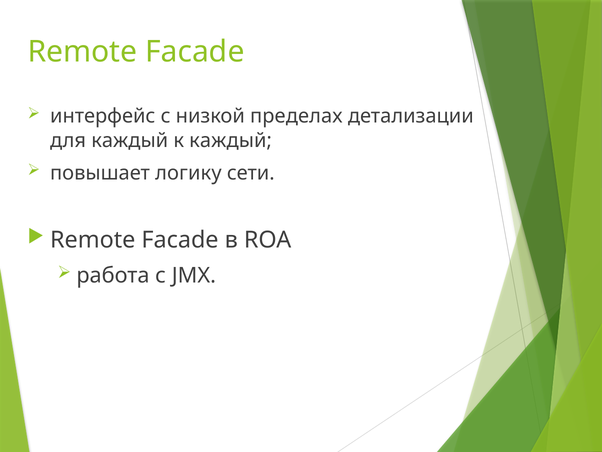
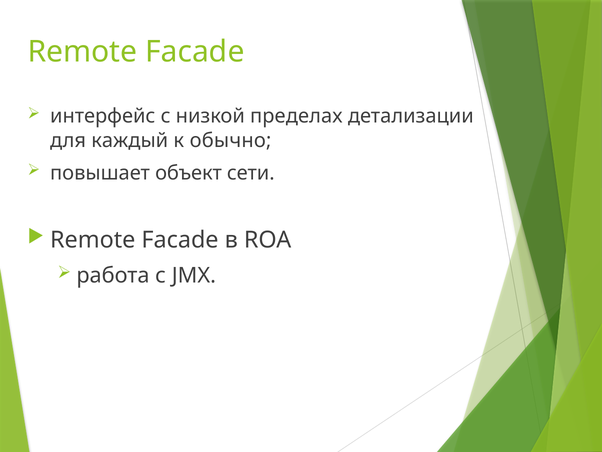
к каждый: каждый -> обычно (231, 140)
логику: логику -> объект (189, 173)
